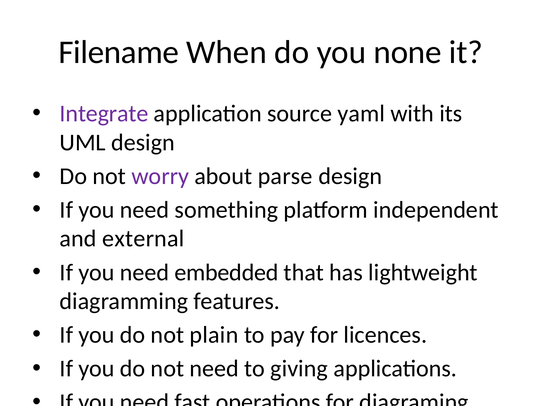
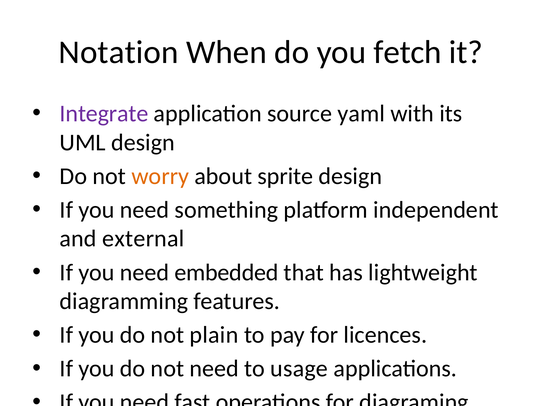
Filename: Filename -> Notation (119, 52)
none: none -> fetch (408, 52)
worry colour: purple -> orange (160, 176)
parse: parse -> sprite (285, 176)
giving: giving -> usage (299, 369)
